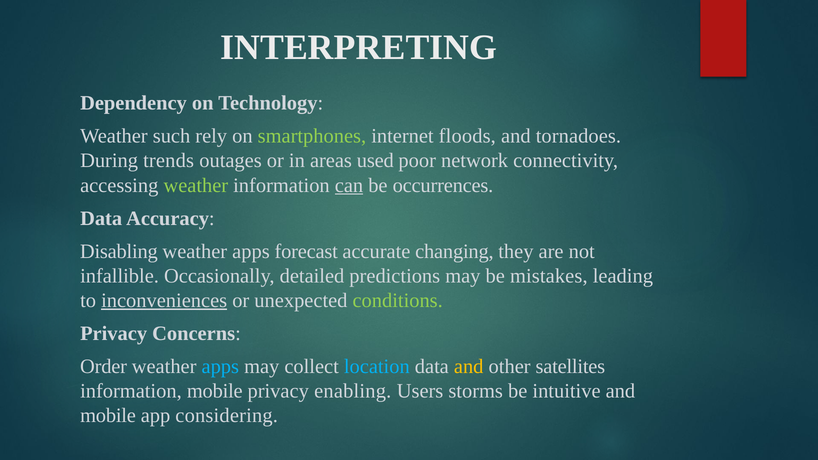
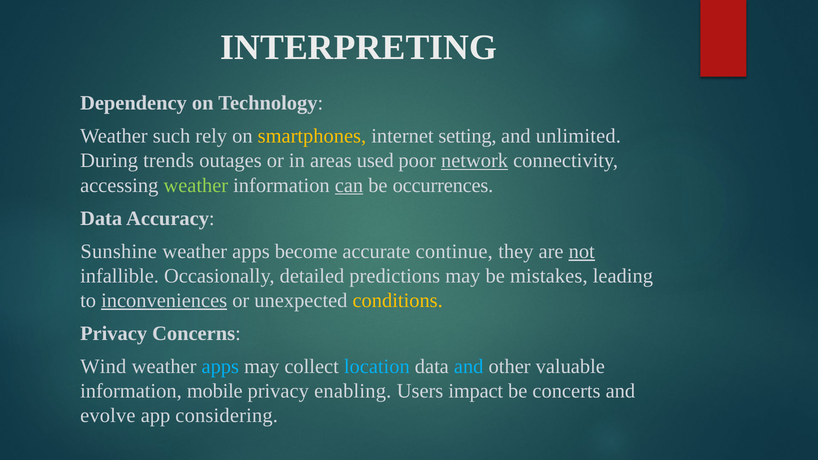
smartphones colour: light green -> yellow (312, 136)
floods: floods -> setting (467, 136)
tornadoes: tornadoes -> unlimited (578, 136)
network underline: none -> present (475, 161)
Disabling: Disabling -> Sunshine (119, 251)
forecast: forecast -> become (306, 251)
changing: changing -> continue (454, 251)
not underline: none -> present (582, 251)
conditions colour: light green -> yellow (398, 301)
Order: Order -> Wind (103, 367)
and colour: yellow -> light blue (469, 367)
satellites: satellites -> valuable (570, 367)
storms: storms -> impact (476, 391)
intuitive: intuitive -> concerts (567, 391)
mobile: mobile -> evolve (108, 416)
